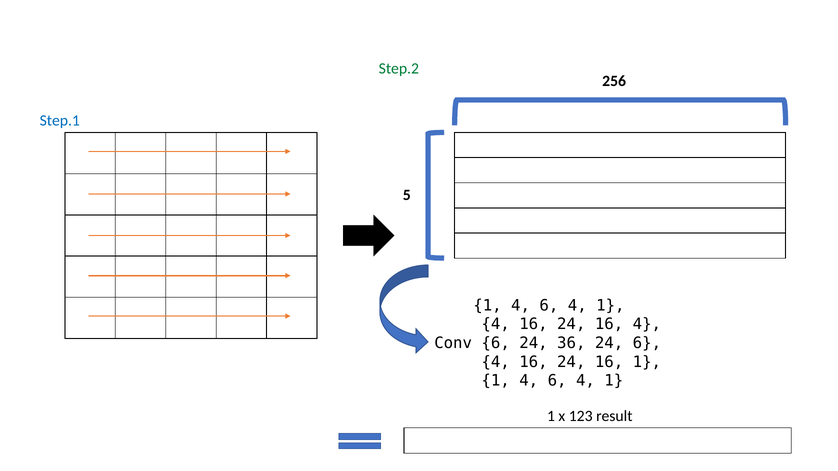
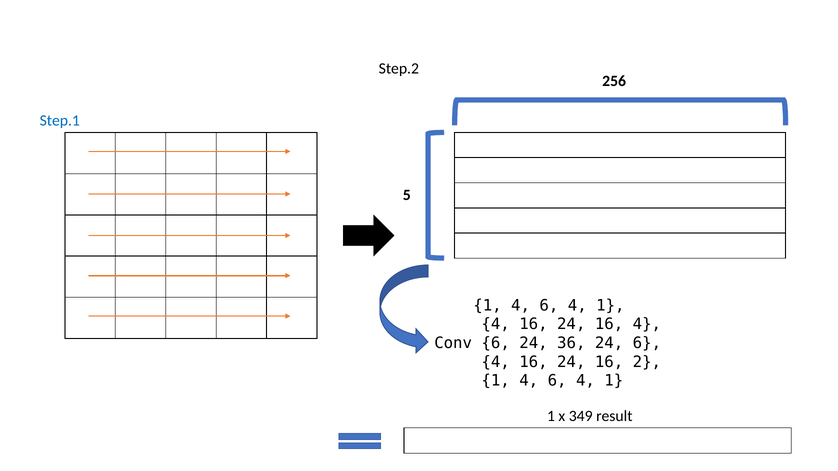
Step.2 colour: green -> black (399, 68)
16 1: 1 -> 2 (647, 362)
123: 123 -> 349 (581, 416)
